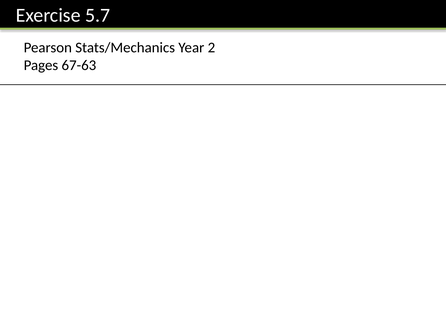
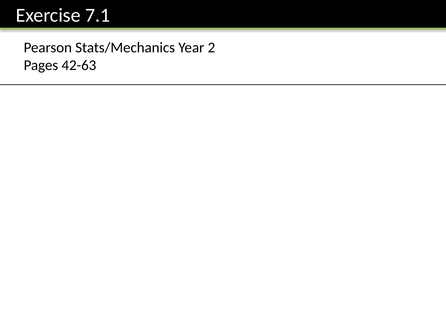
5.7: 5.7 -> 7.1 (98, 15)
67-63: 67-63 -> 42-63 (79, 65)
